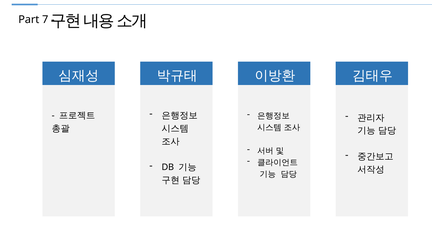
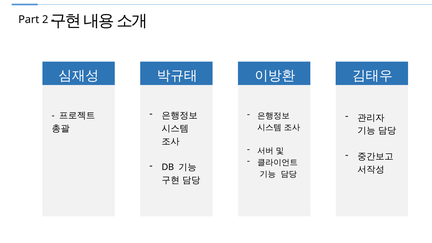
7: 7 -> 2 (45, 20)
